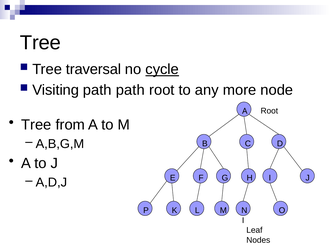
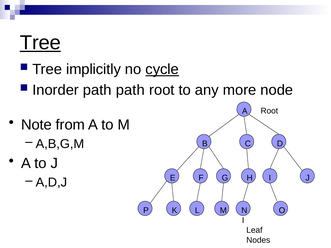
Tree underline: none -> present (40, 43)
traversal: traversal -> implicitly (94, 69)
Visiting: Visiting -> Inorder (56, 90)
Tree: Tree -> Note (36, 125)
